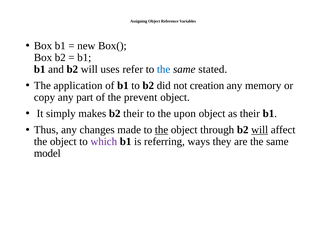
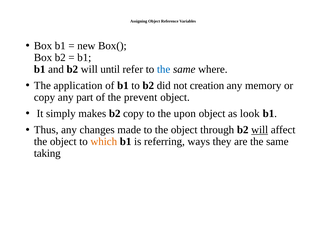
uses: uses -> until (110, 69)
stated: stated -> where (213, 69)
b2 their: their -> copy (134, 114)
as their: their -> look (250, 114)
the underline: present -> none (162, 130)
which colour: purple -> orange (104, 142)
model: model -> taking (47, 154)
